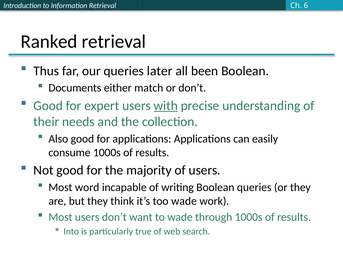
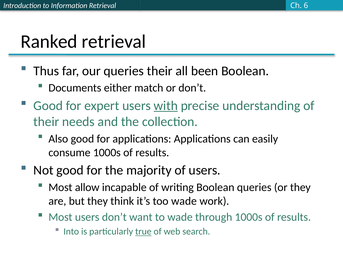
queries later: later -> their (160, 71)
word: word -> allow (87, 187)
true underline: none -> present (143, 231)
